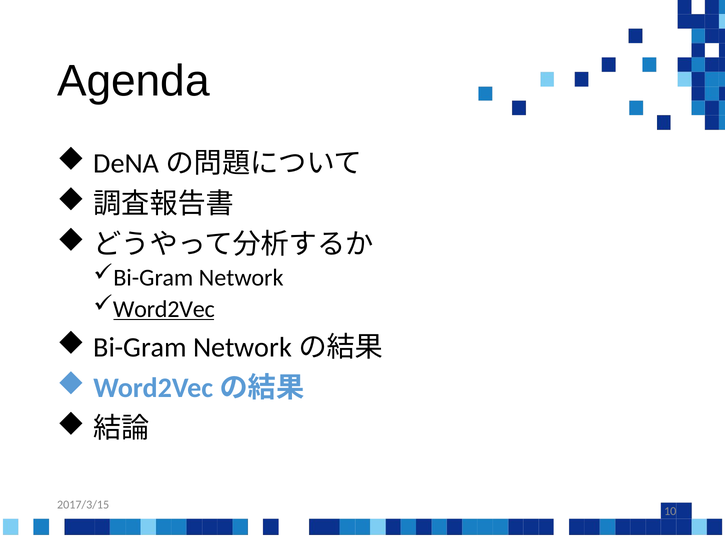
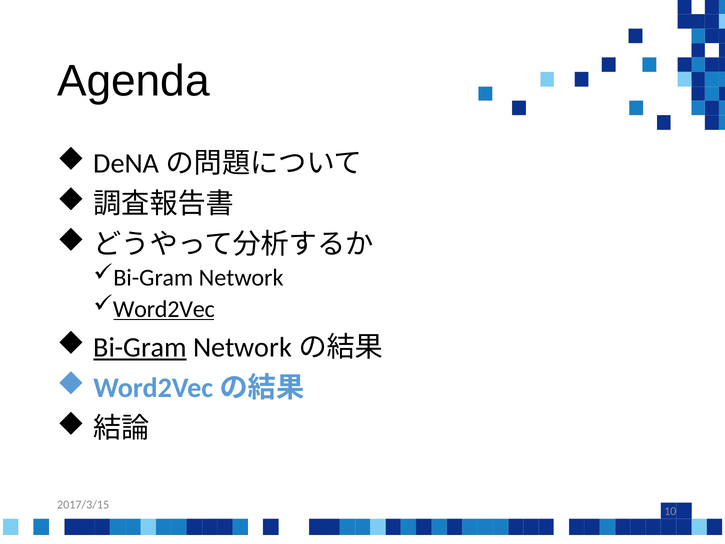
Bi-Gram underline: none -> present (140, 347)
